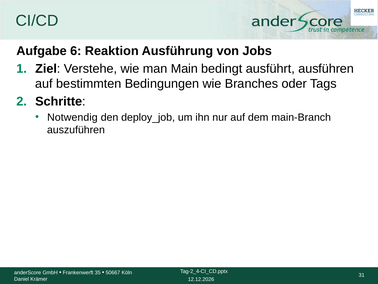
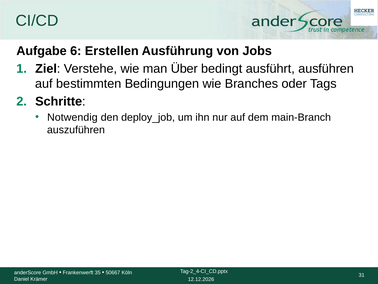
Reaktion: Reaktion -> Erstellen (112, 51)
Main: Main -> Über (184, 69)
